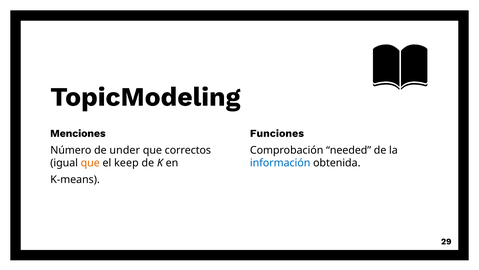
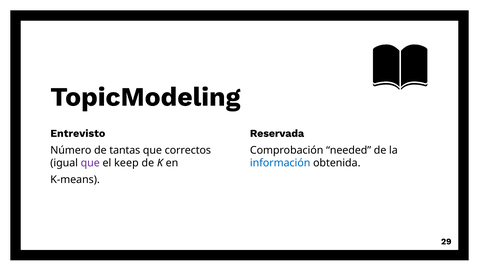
Menciones: Menciones -> Entrevisto (78, 133)
Funciones: Funciones -> Reservada (277, 133)
under: under -> tantas (125, 150)
que colour: orange -> purple (90, 163)
